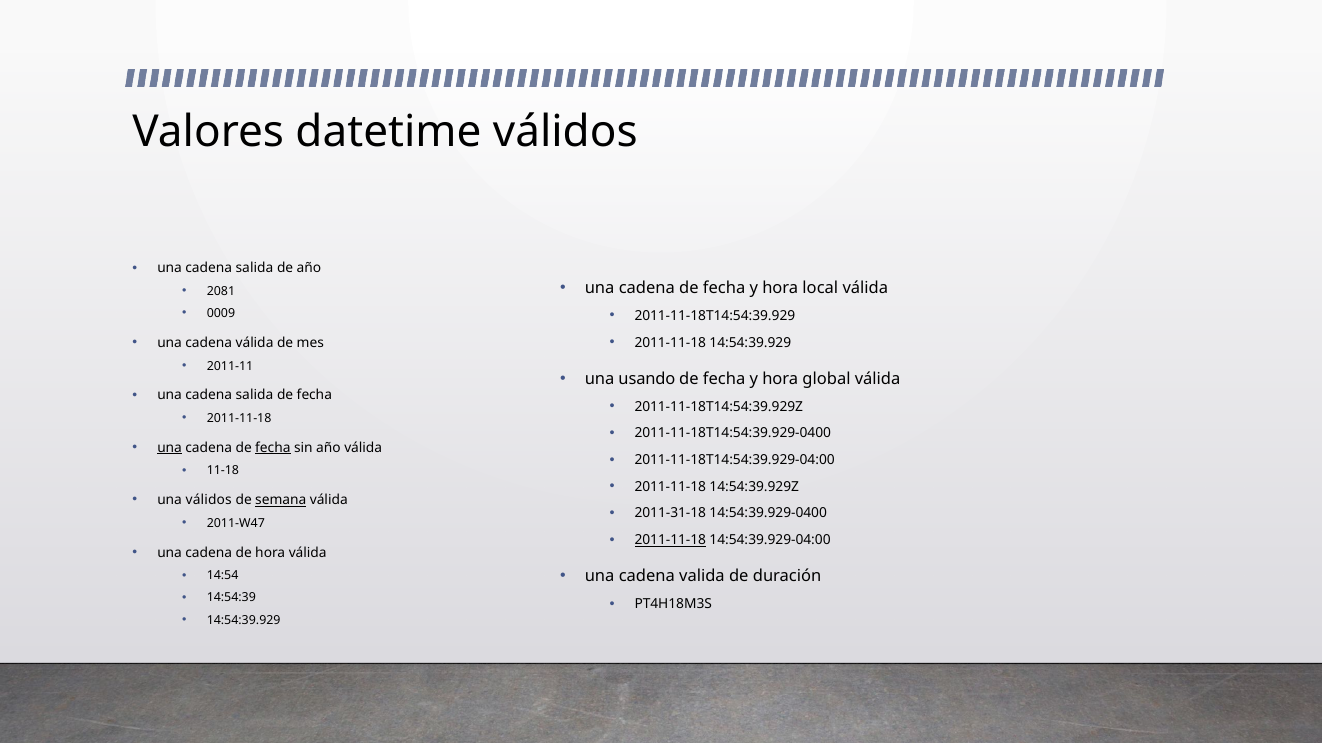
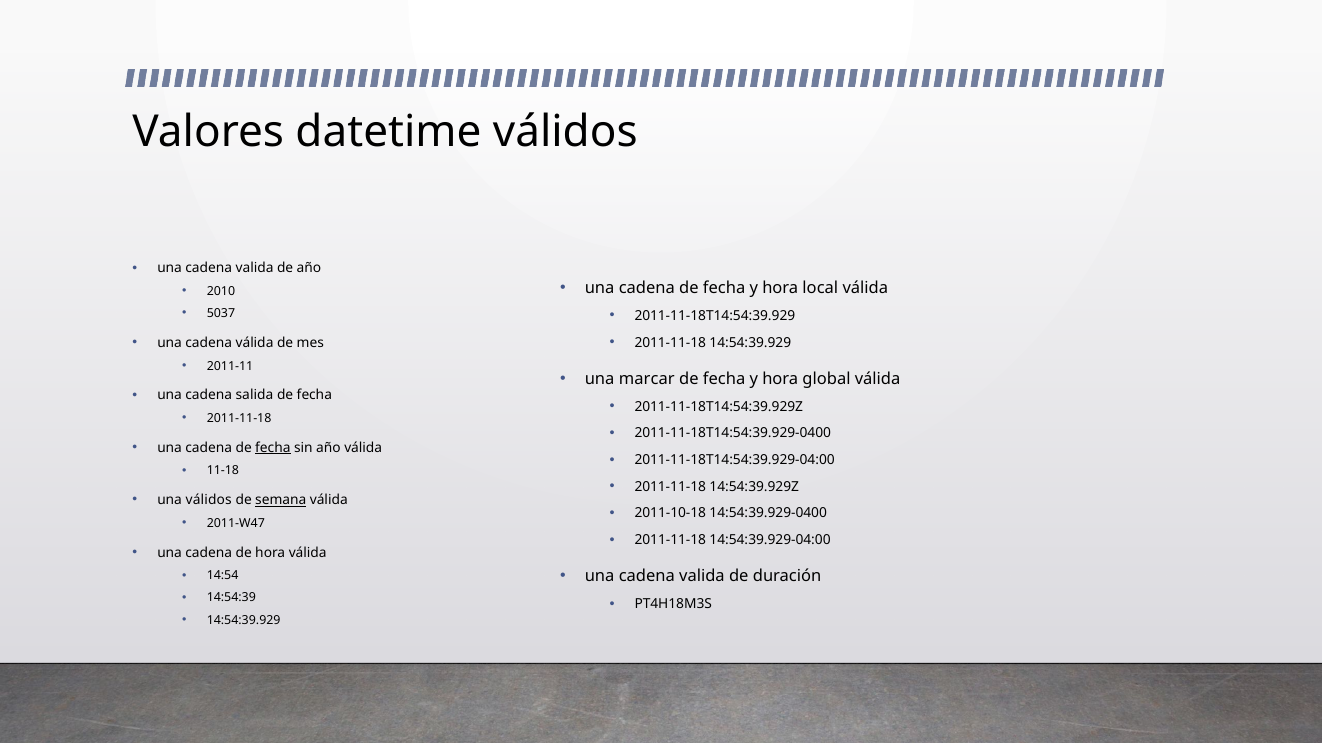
salida: salida -> valida (255, 269)
2081: 2081 -> 2010 (221, 292)
0009: 0009 -> 5037 (221, 314)
usando: usando -> marcar (647, 379)
una underline: present -> none (170, 448)
2011-31-18: 2011-31-18 -> 2011-10-18 (670, 514)
2011-11-18 underline: present -> none (670, 541)
